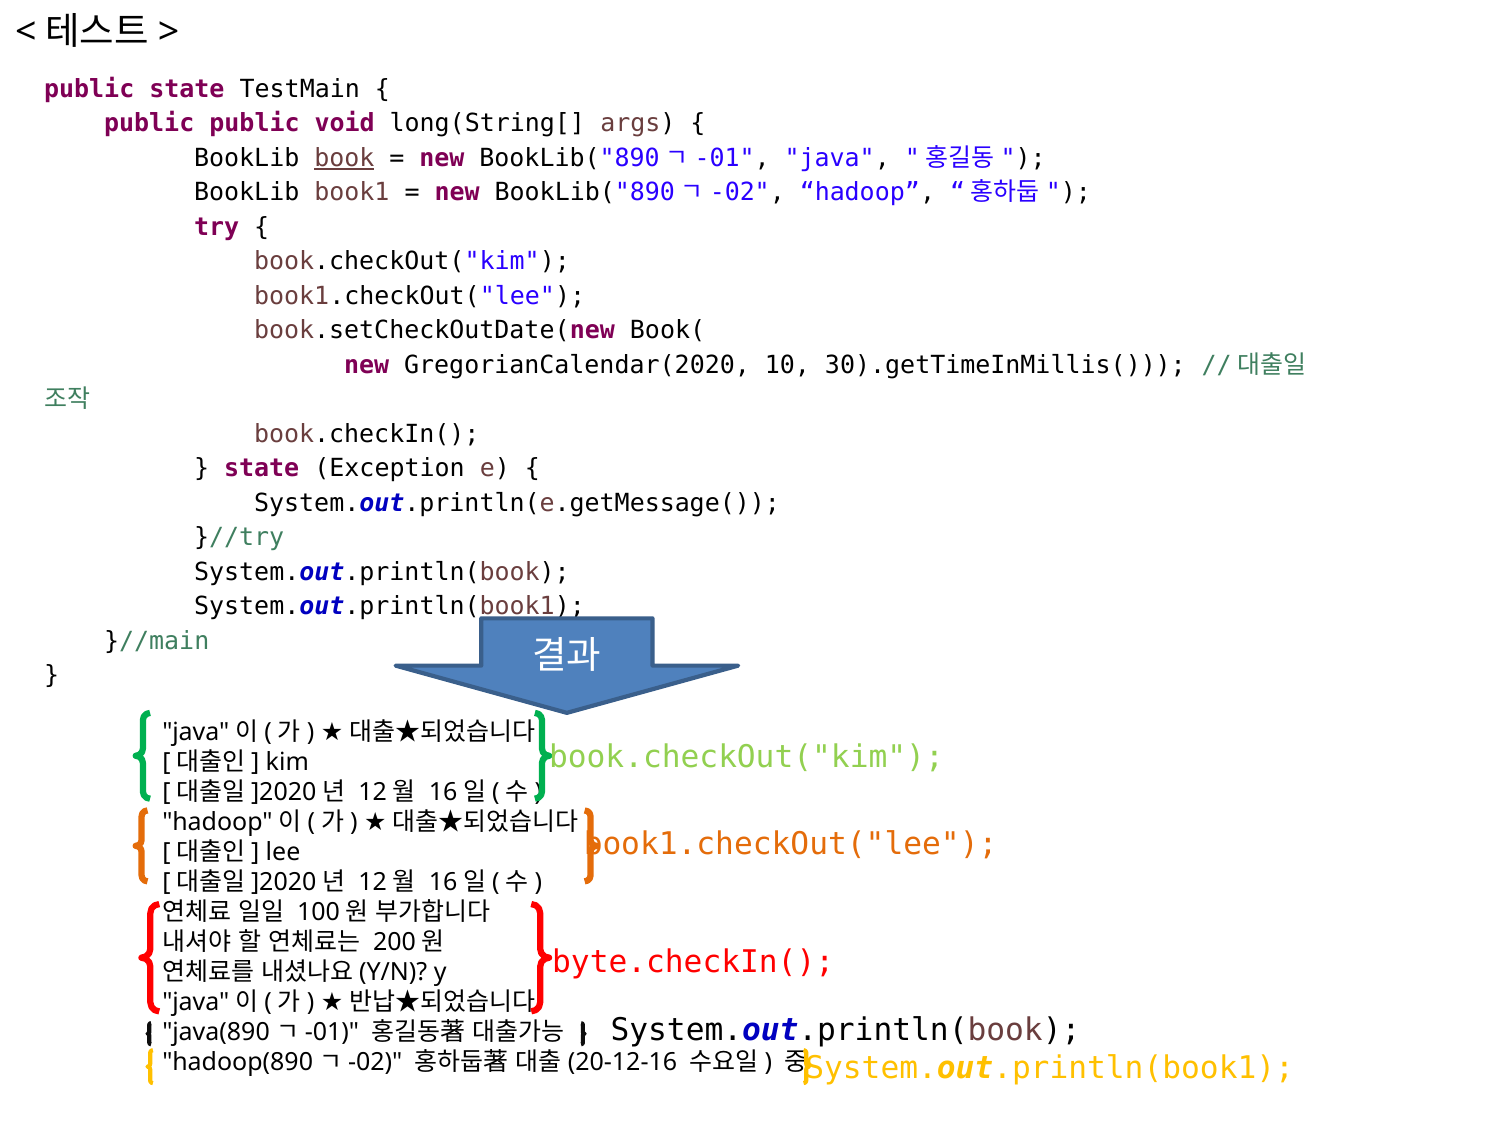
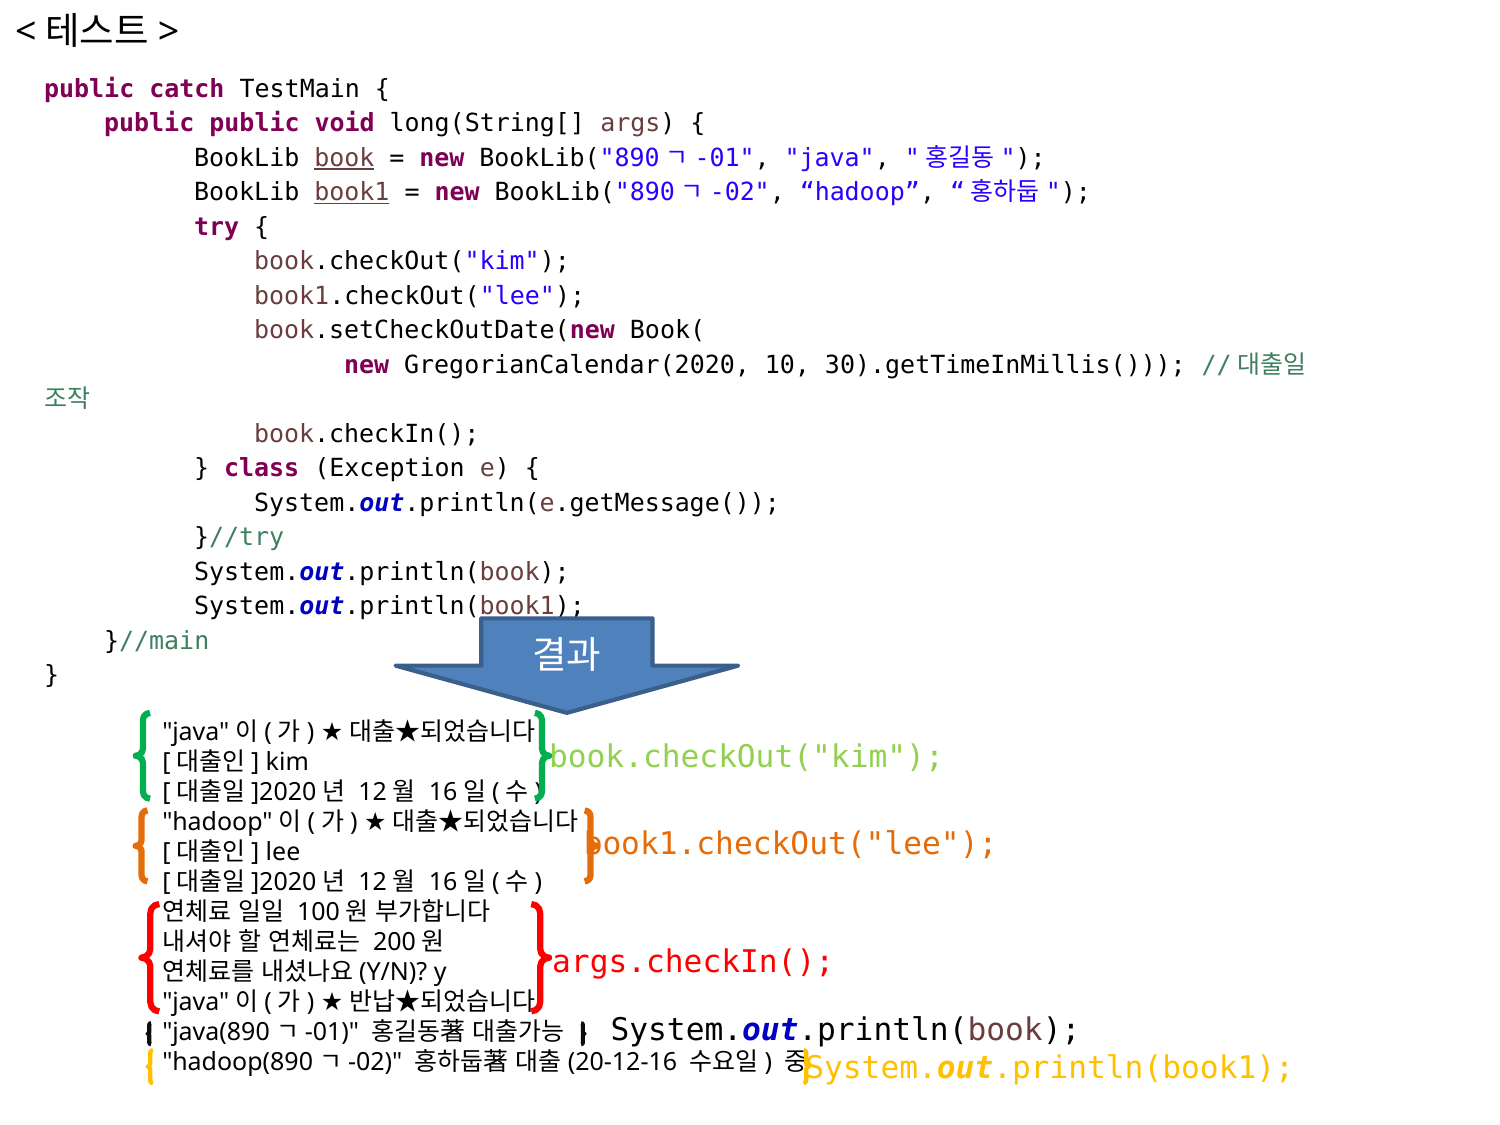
public state: state -> catch (187, 89)
book1 underline: none -> present (352, 193)
state: state -> class (262, 469)
byte.checkIn(: byte.checkIn( -> args.checkIn( (693, 963)
